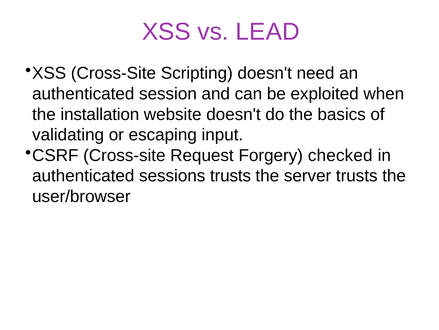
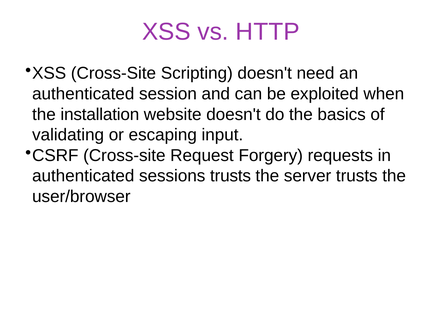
LEAD: LEAD -> HTTP (268, 32)
checked: checked -> requests (340, 155)
